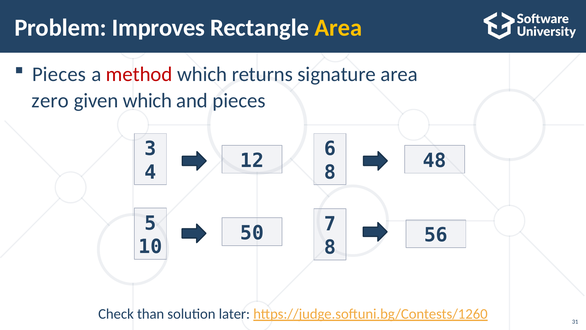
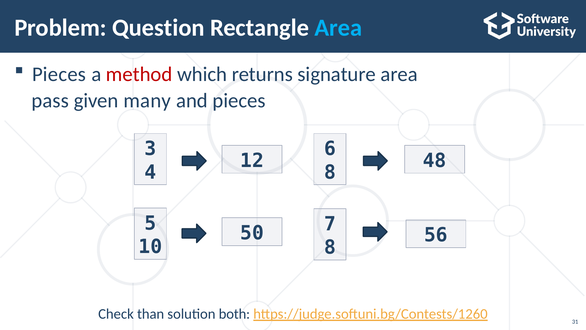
Improves: Improves -> Question (158, 28)
Area colour: yellow -> light blue (338, 28)
zero: zero -> pass (50, 100)
given which: which -> many (147, 100)
later: later -> both (234, 314)
